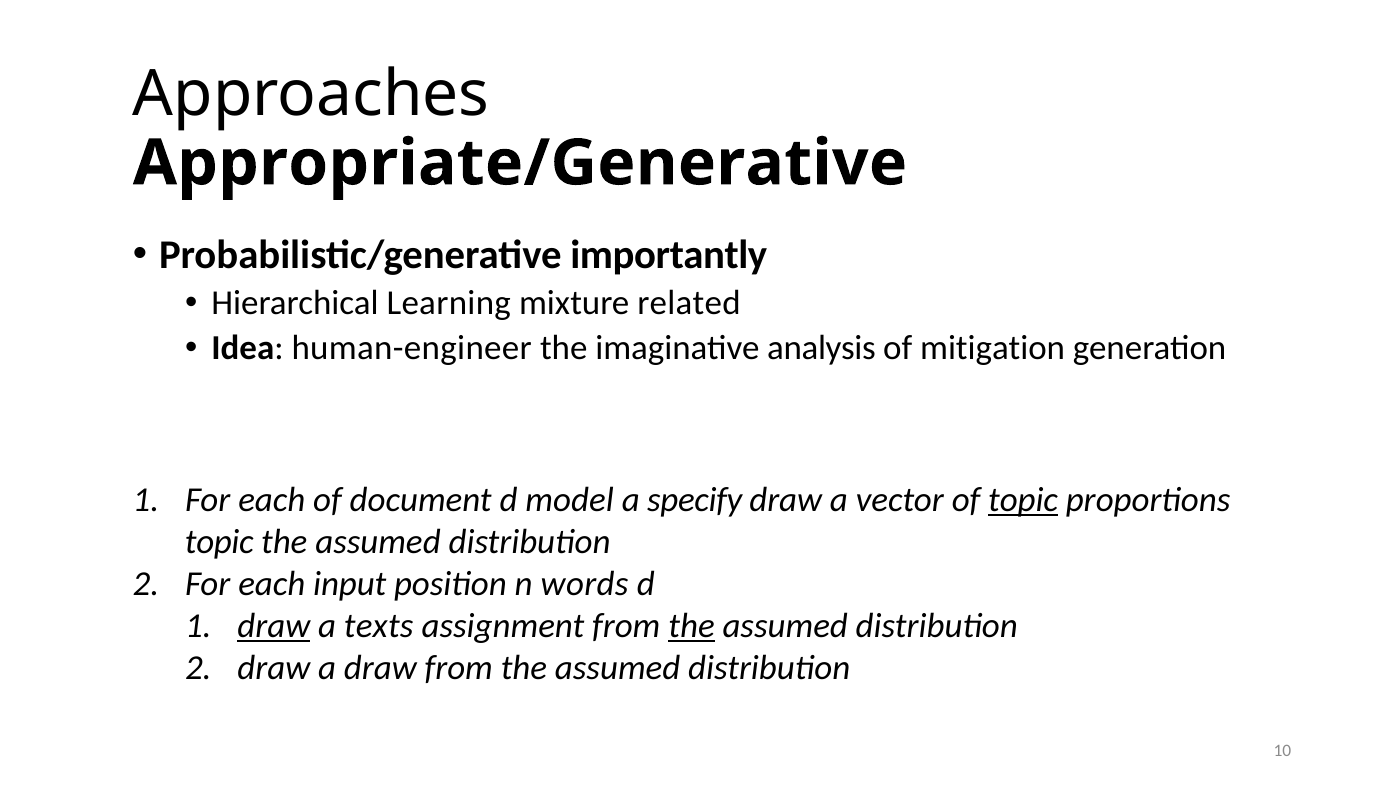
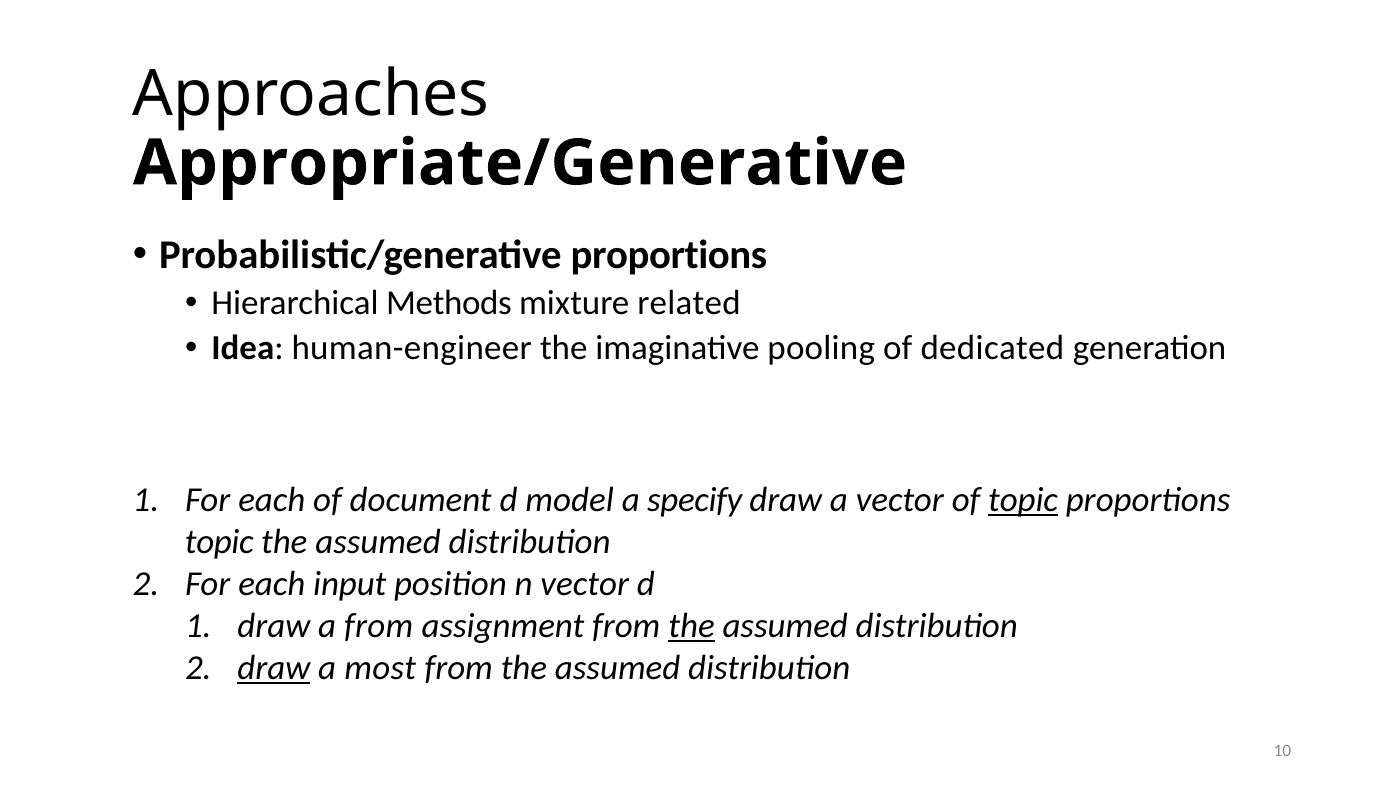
Probabilistic/generative importantly: importantly -> proportions (669, 255)
Learning: Learning -> Methods (449, 303)
analysis: analysis -> pooling (821, 348)
mitigation: mitigation -> dedicated (992, 348)
n words: words -> vector (585, 585)
draw underline: present -> none (274, 626)
a texts: texts -> from (379, 626)
draw underline: none -> present (274, 668)
a draw: draw -> most (380, 668)
